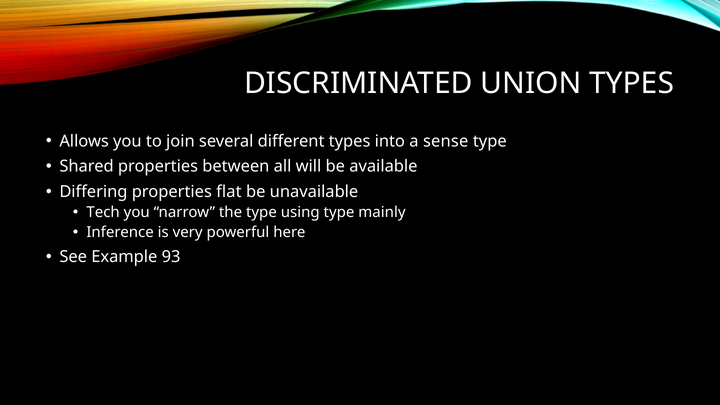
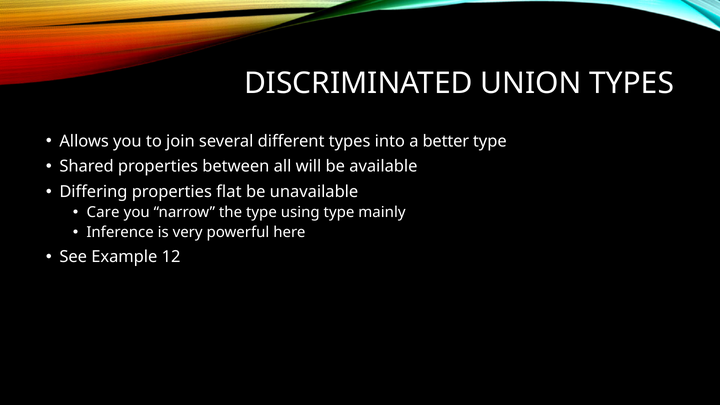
sense: sense -> better (446, 141)
Tech: Tech -> Care (103, 212)
93: 93 -> 12 (171, 257)
